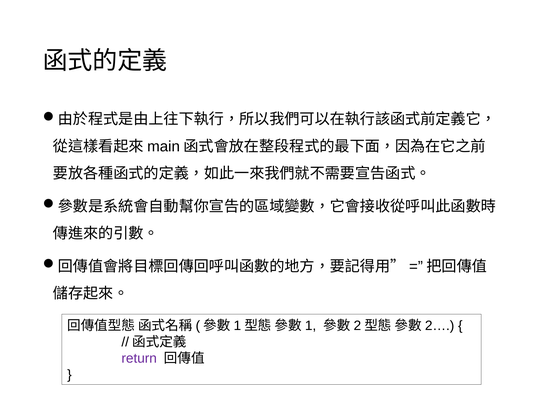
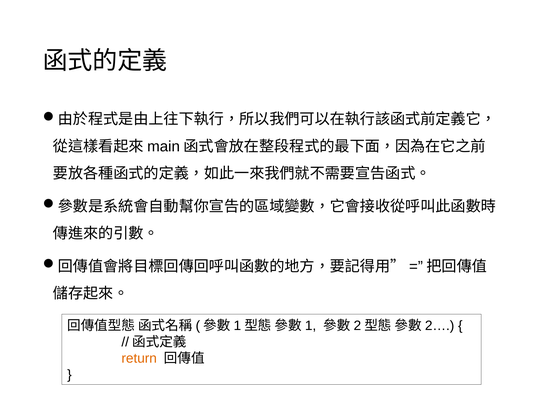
return colour: purple -> orange (139, 359)
